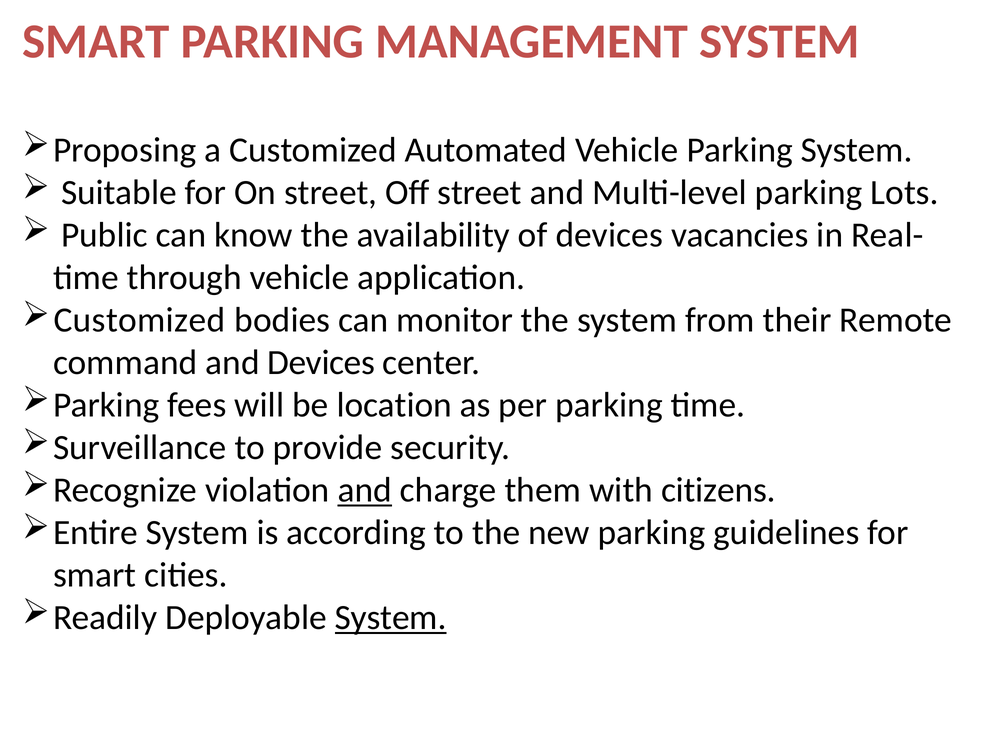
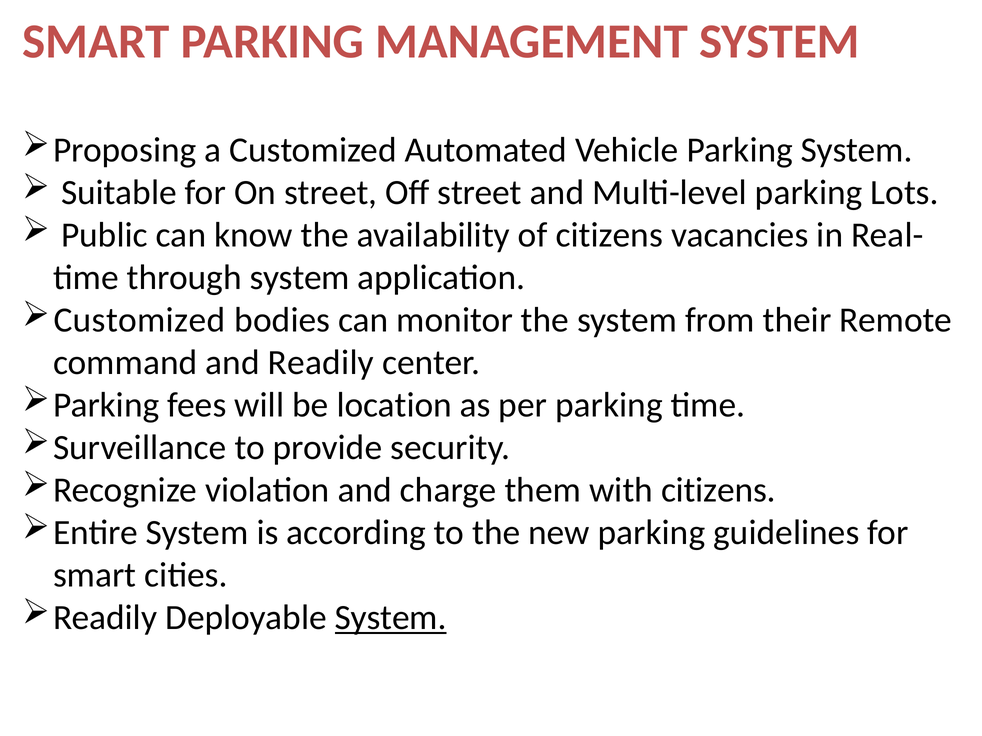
of devices: devices -> citizens (609, 235)
through vehicle: vehicle -> system (300, 278)
and Devices: Devices -> Readily (321, 363)
and underline: present -> none (365, 491)
